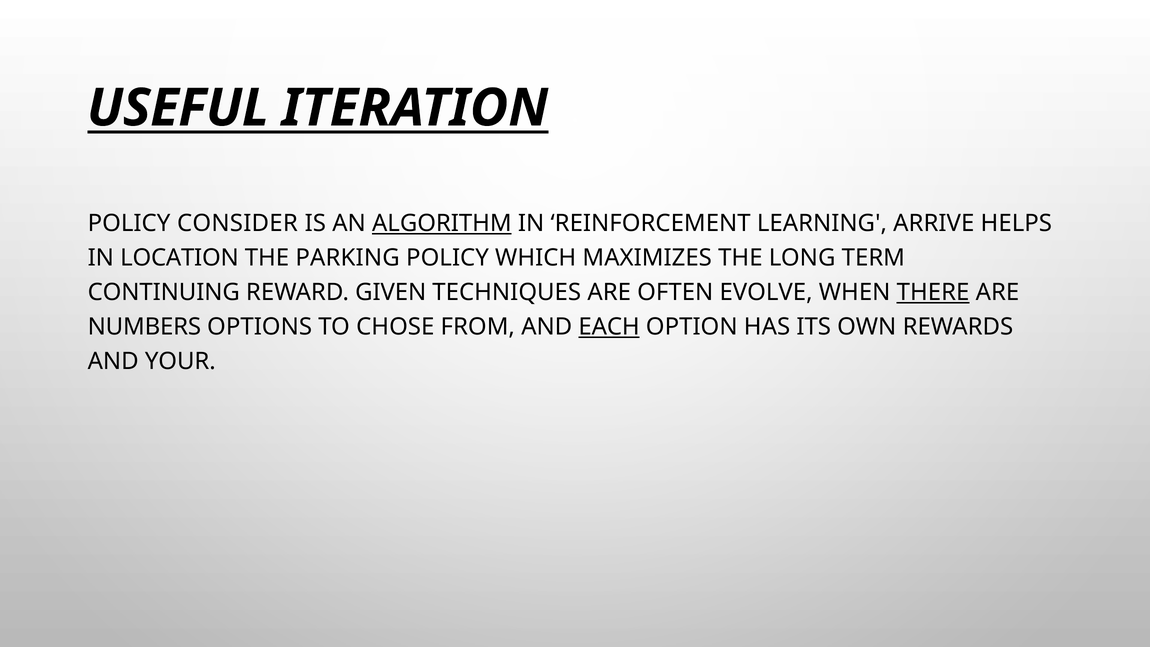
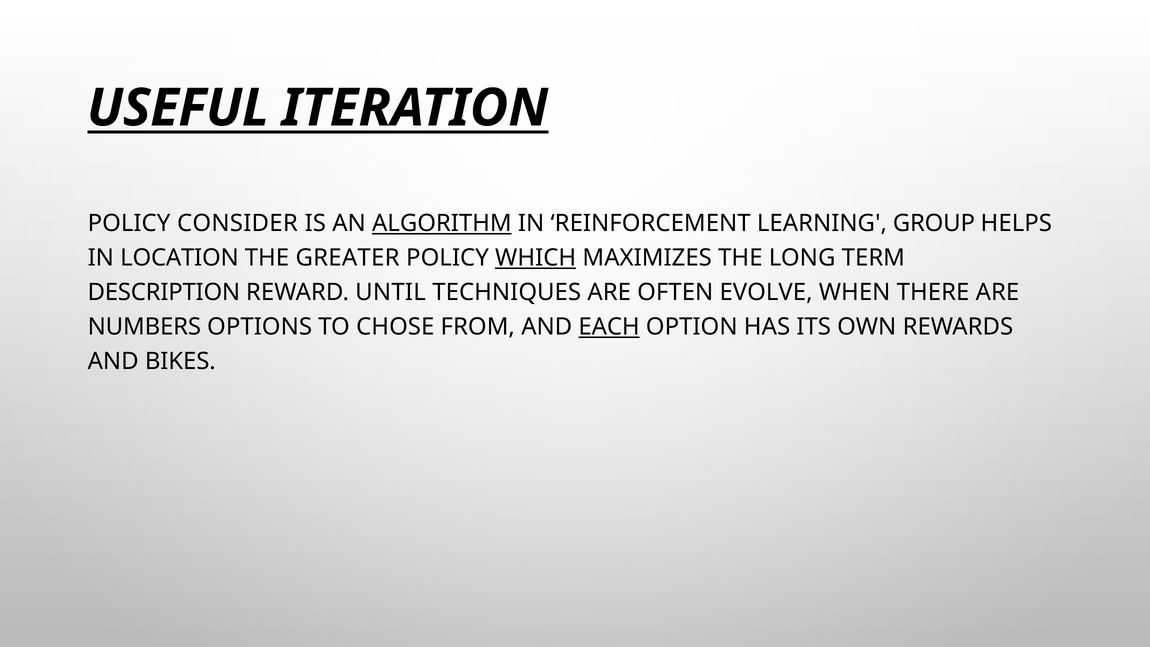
ARRIVE: ARRIVE -> GROUP (934, 223)
PARKING: PARKING -> GREATER (348, 258)
WHICH underline: none -> present (536, 258)
CONTINUING: CONTINUING -> DESCRIPTION (164, 292)
GIVEN: GIVEN -> UNTIL (391, 292)
THERE underline: present -> none (933, 292)
YOUR: YOUR -> BIKES (180, 361)
